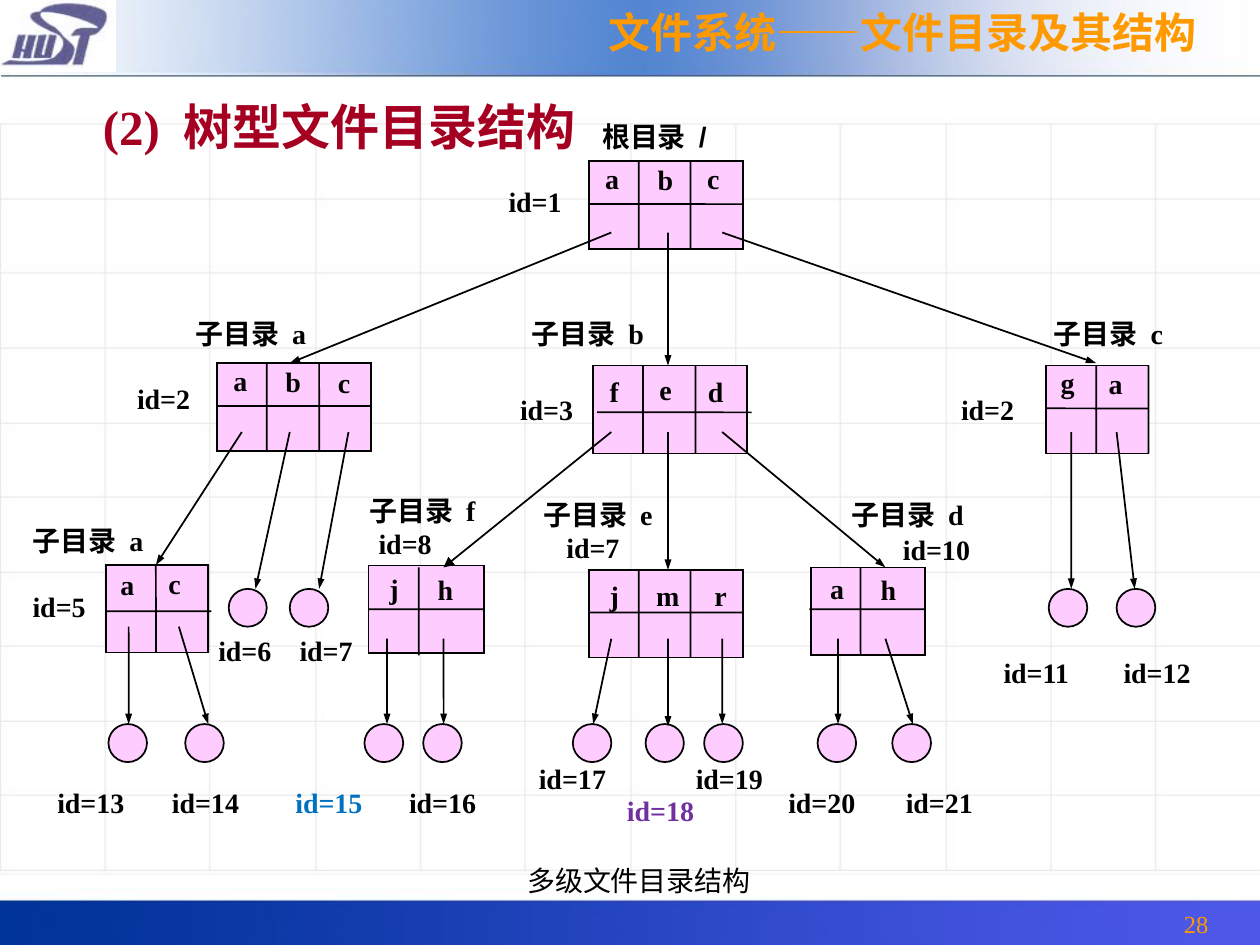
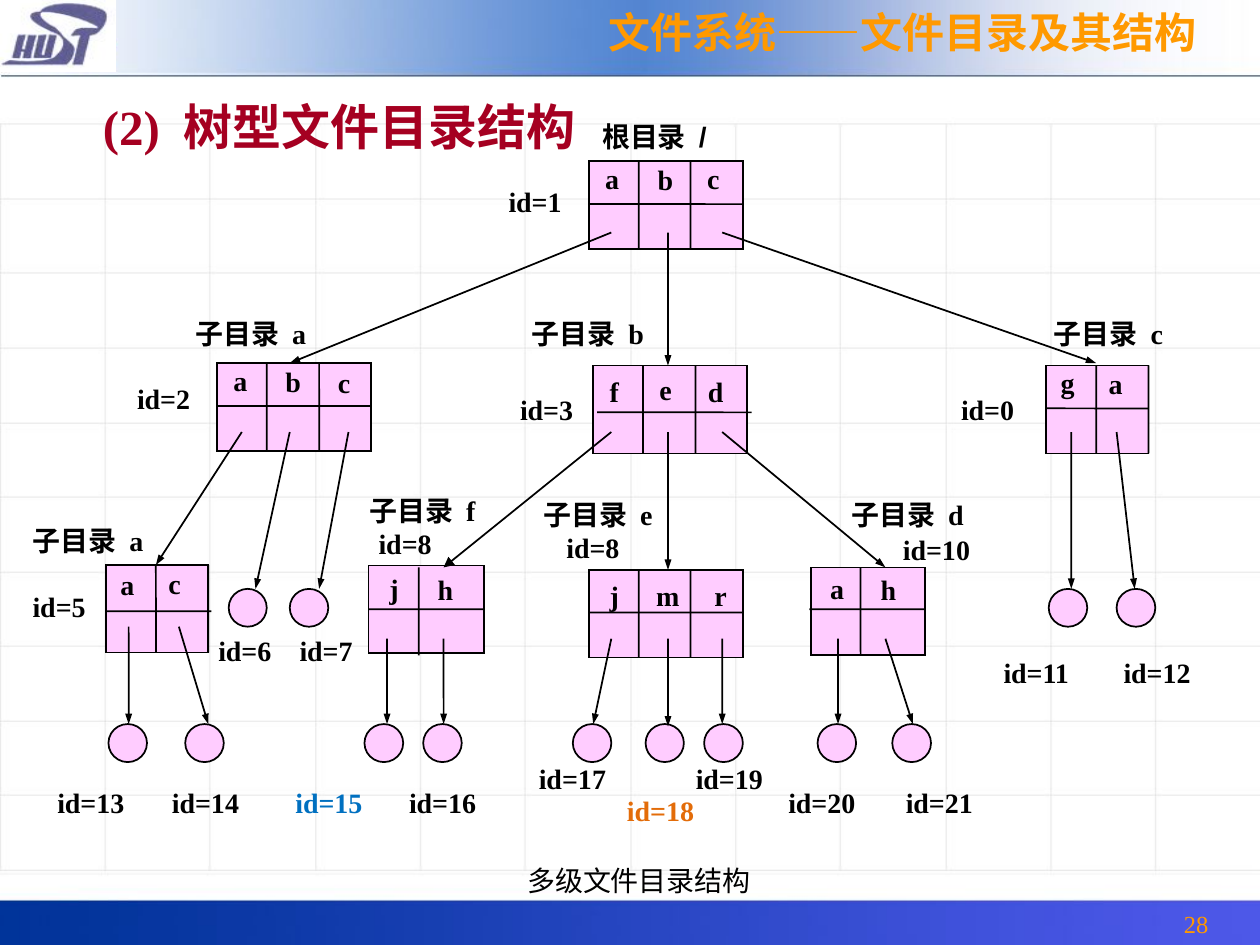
id=3 id=2: id=2 -> id=0 (988, 411)
id=8 id=7: id=7 -> id=8 (593, 549)
id=18 colour: purple -> orange (661, 812)
